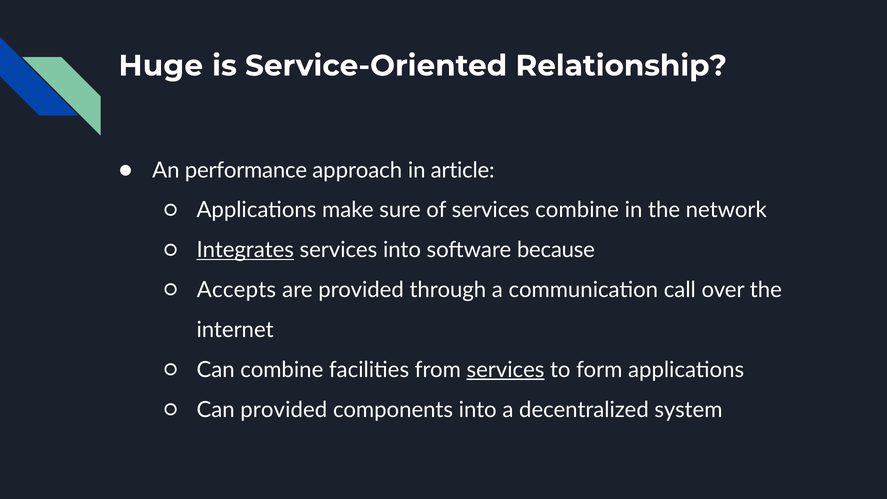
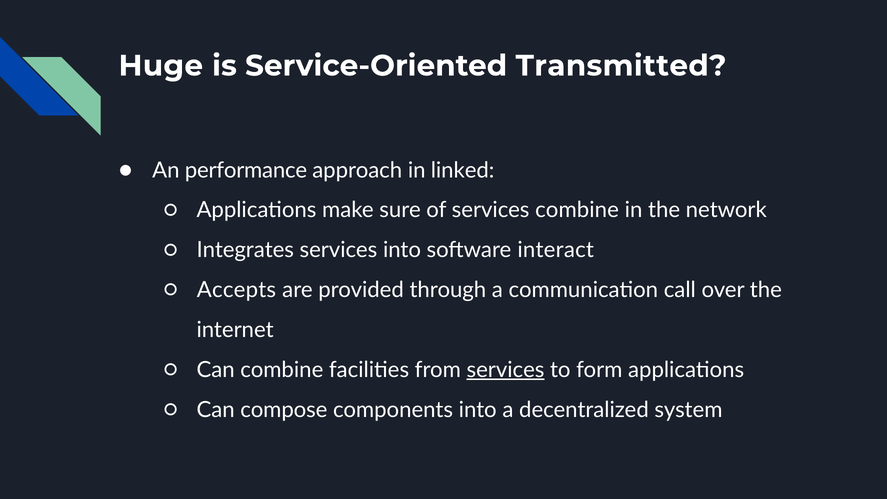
Relationship: Relationship -> Transmitted (621, 66)
article: article -> linked (463, 170)
Integrates underline: present -> none (245, 250)
because: because -> interact (556, 250)
Can provided: provided -> compose (284, 410)
